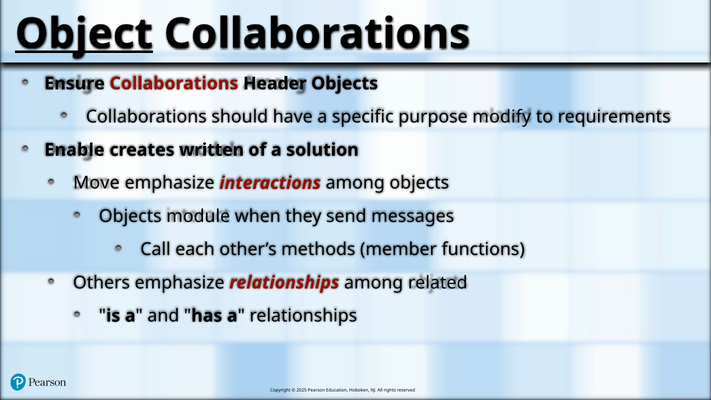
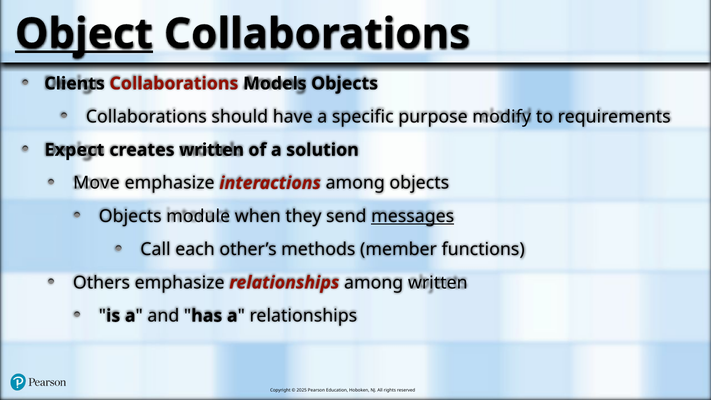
Ensure: Ensure -> Clients (75, 84)
Header: Header -> Models (275, 84)
Enable: Enable -> Expect (74, 150)
messages underline: none -> present (413, 216)
among related: related -> written (438, 283)
